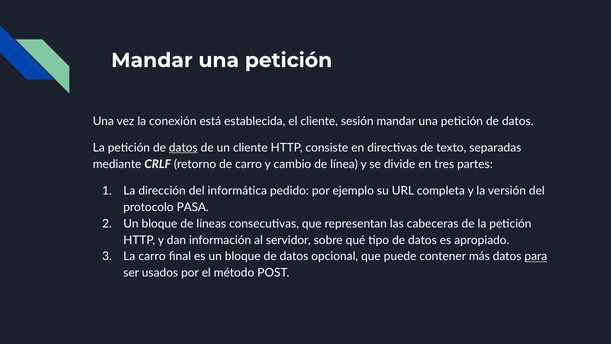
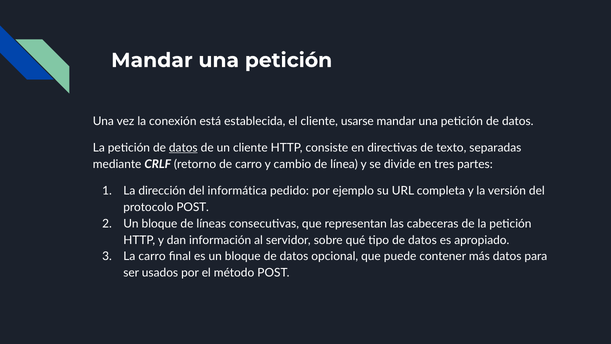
sesión: sesión -> usarse (357, 121)
protocolo PASA: PASA -> POST (193, 207)
para underline: present -> none (536, 256)
